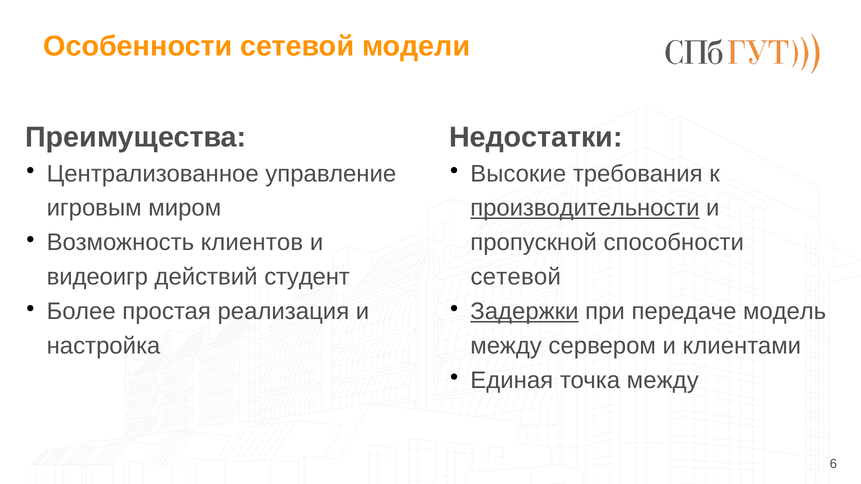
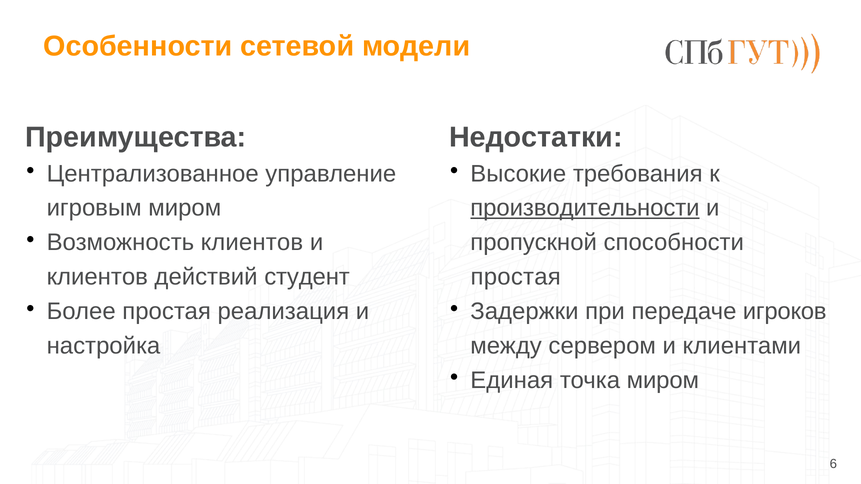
видеоигр: видеоигр -> клиентов (97, 277)
сетевой: сетевой -> простая (516, 277)
Задержки underline: present -> none (524, 312)
модель: модель -> игроков (785, 312)
точка между: между -> миром (663, 380)
